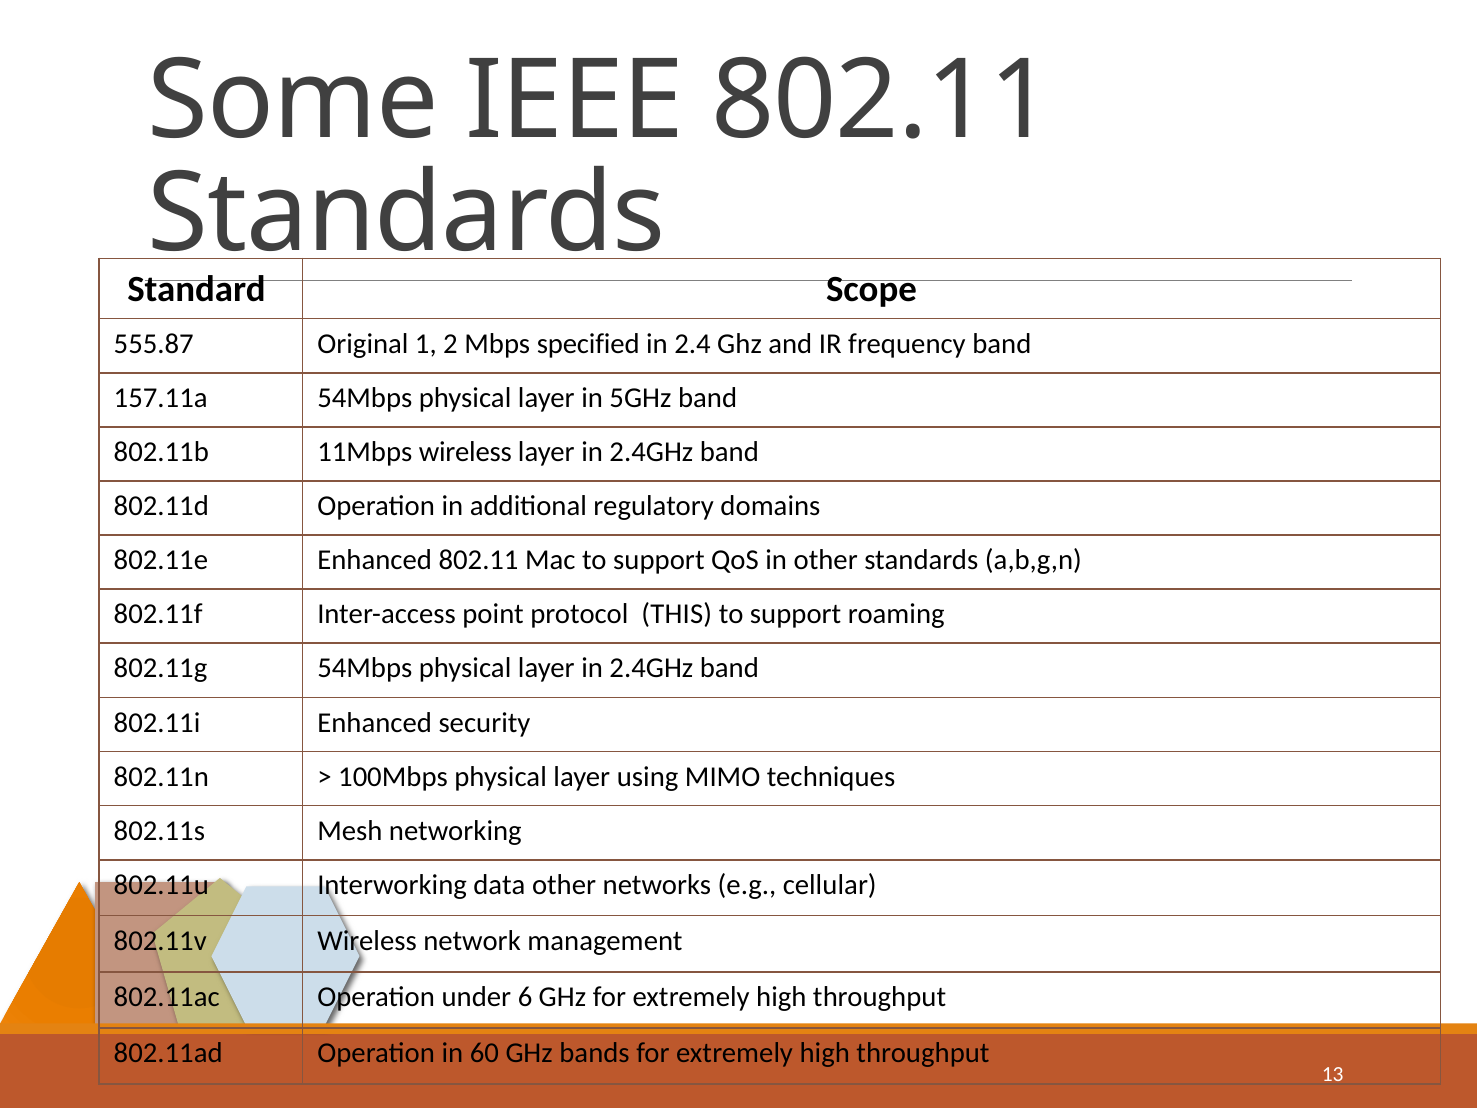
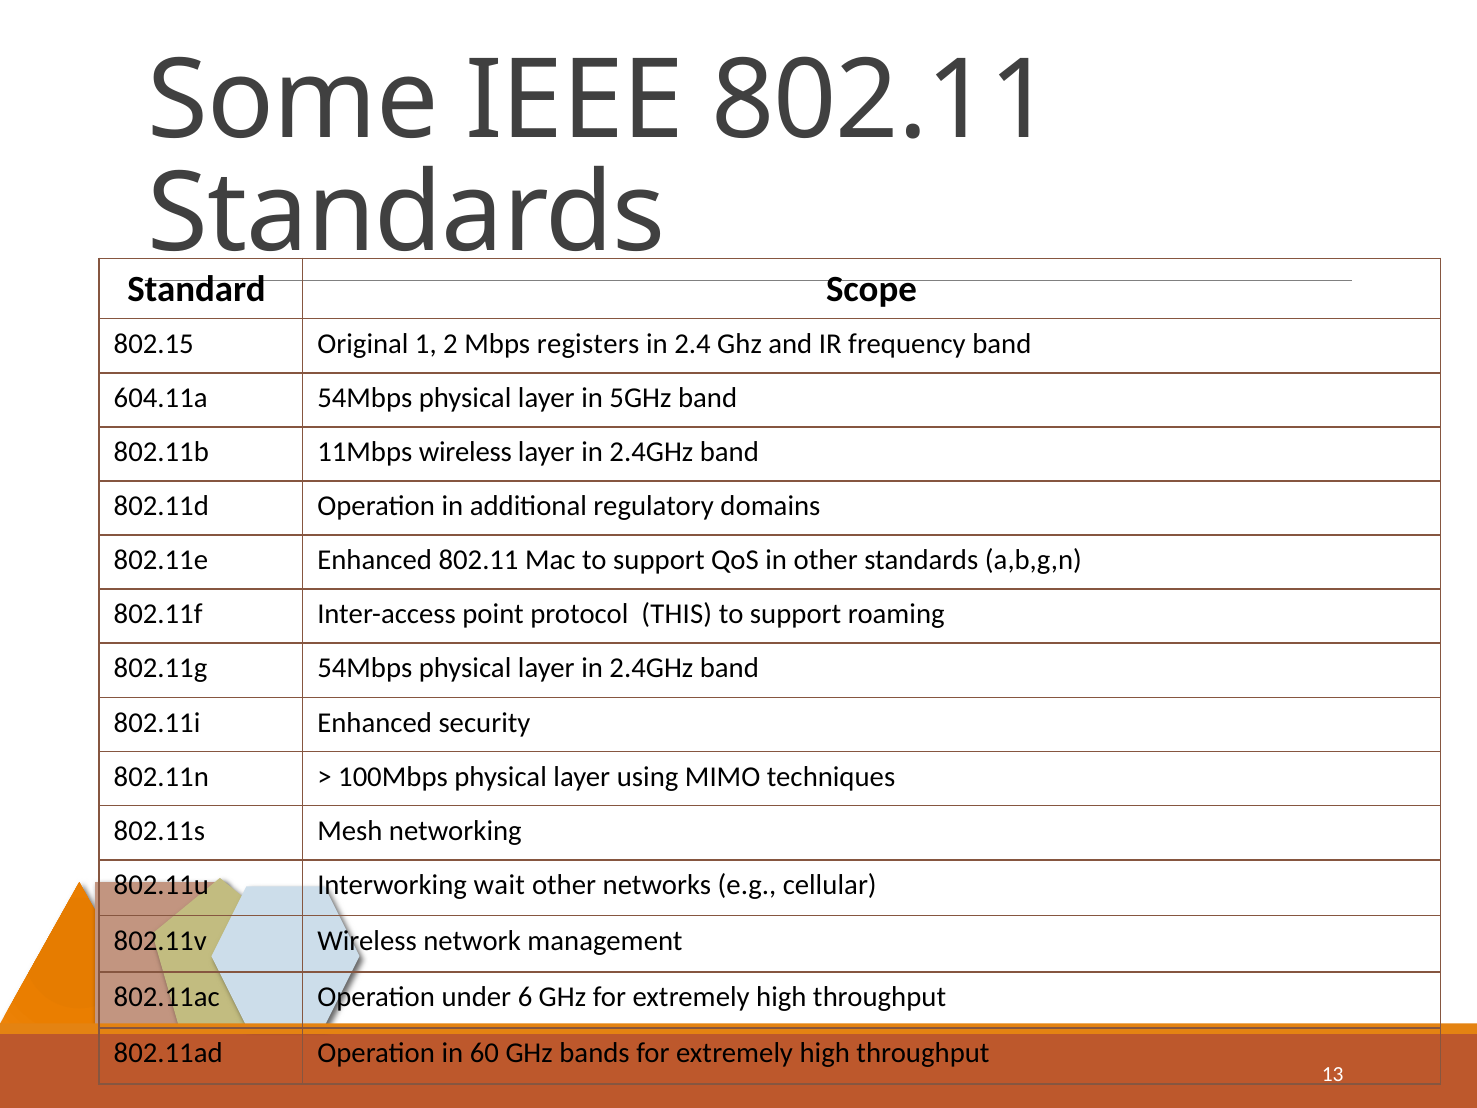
555.87: 555.87 -> 802.15 (154, 344)
specified: specified -> registers (588, 344)
157.11a: 157.11a -> 604.11a (161, 398)
data: data -> wait (499, 885)
